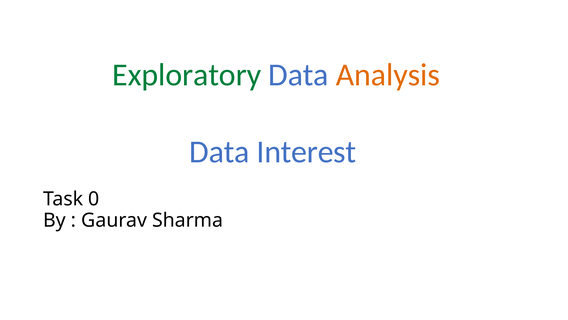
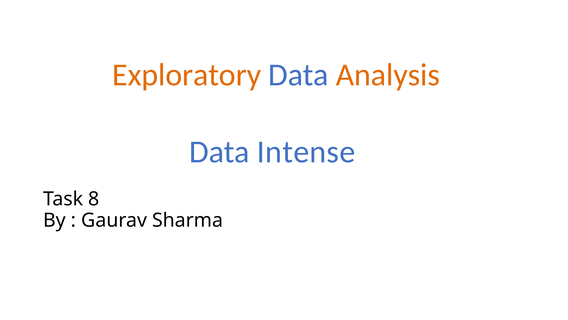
Exploratory colour: green -> orange (187, 75)
Interest: Interest -> Intense (306, 152)
0: 0 -> 8 (94, 199)
